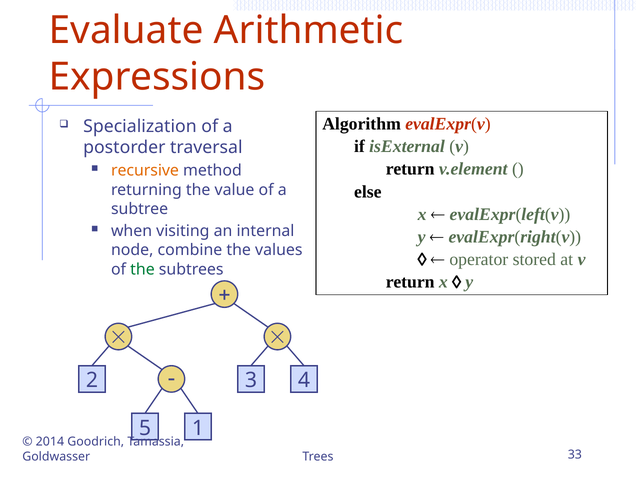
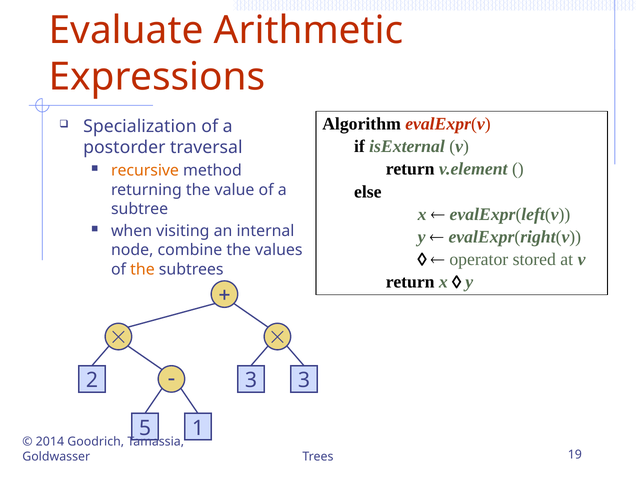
the colour: green -> orange (142, 269)
3 4: 4 -> 3 (304, 380)
33: 33 -> 19 (575, 455)
